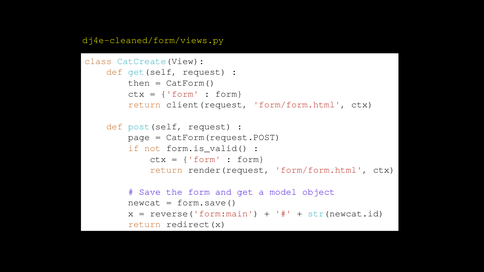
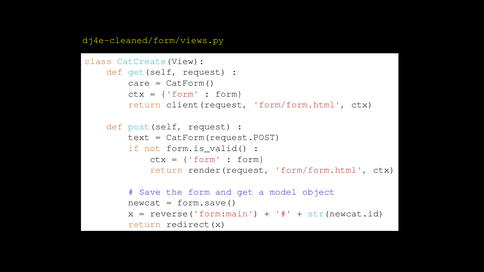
then: then -> care (139, 83)
page: page -> text (139, 137)
